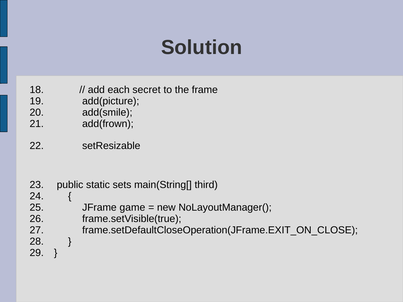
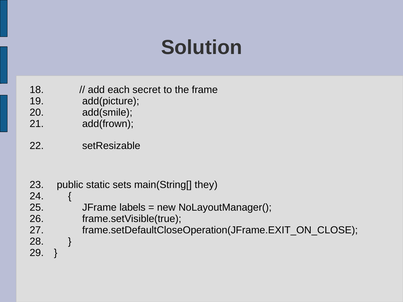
third: third -> they (206, 185)
game: game -> labels (133, 208)
